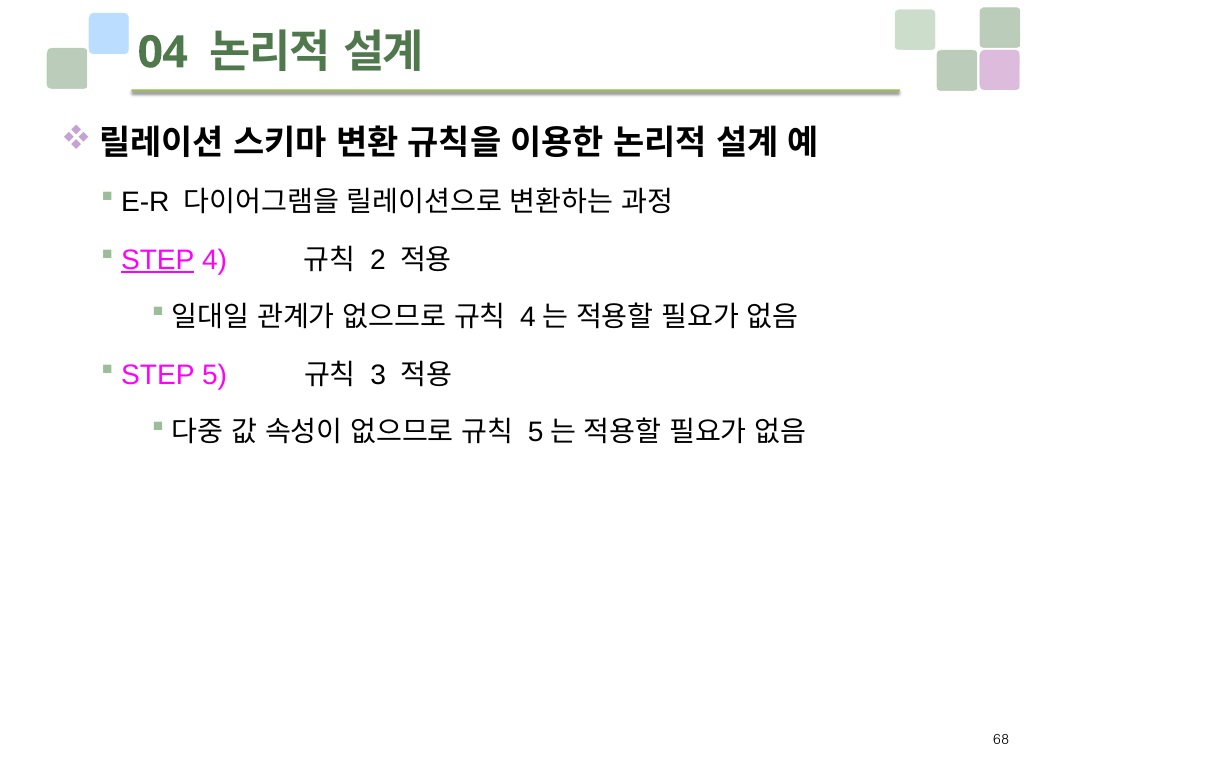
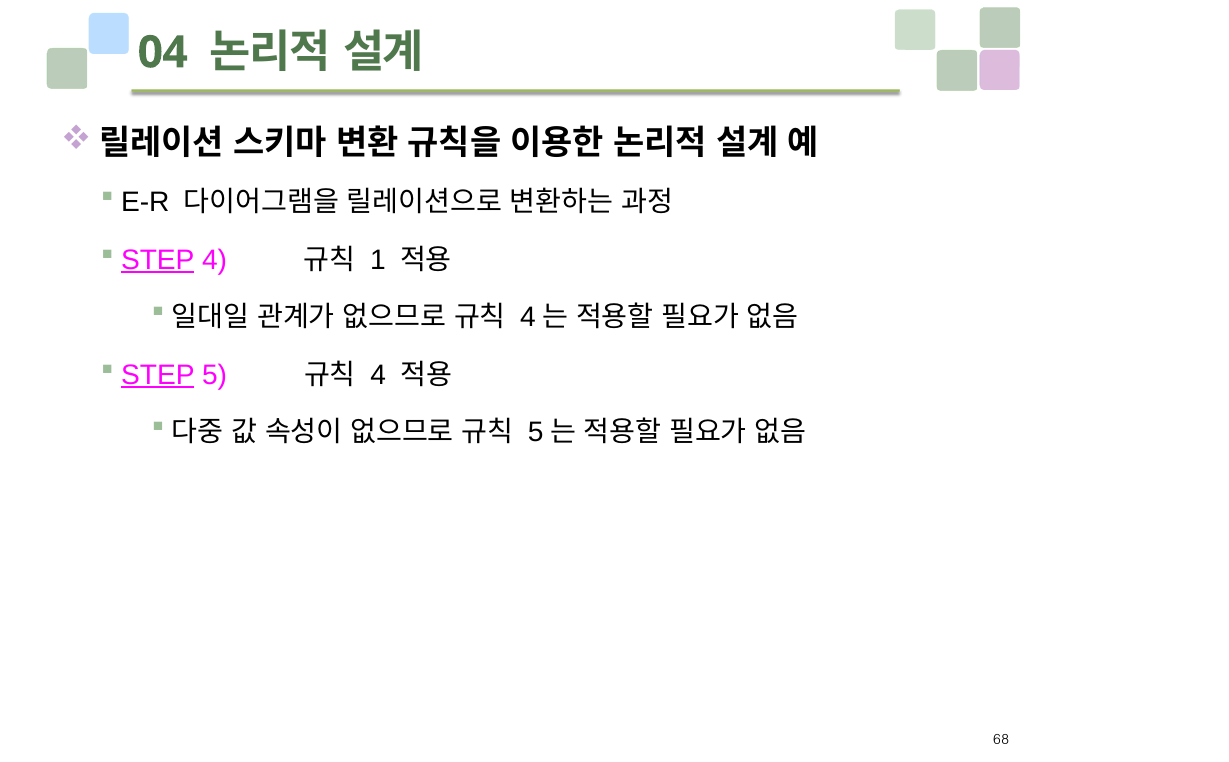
2: 2 -> 1 (378, 260)
STEP underline: none -> present (158, 375)
3: 3 -> 4 (378, 375)
